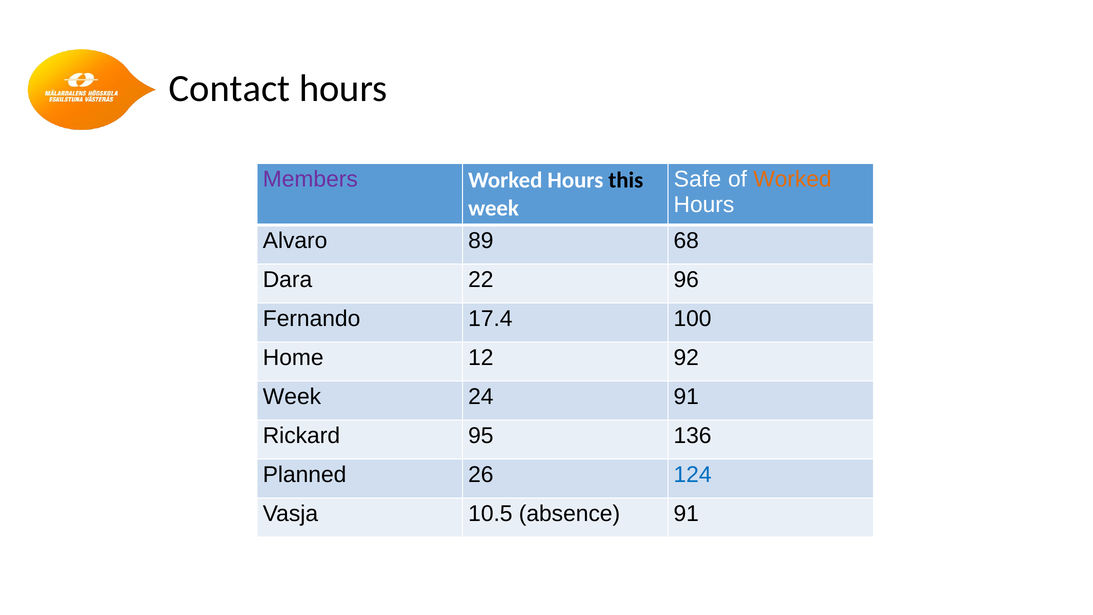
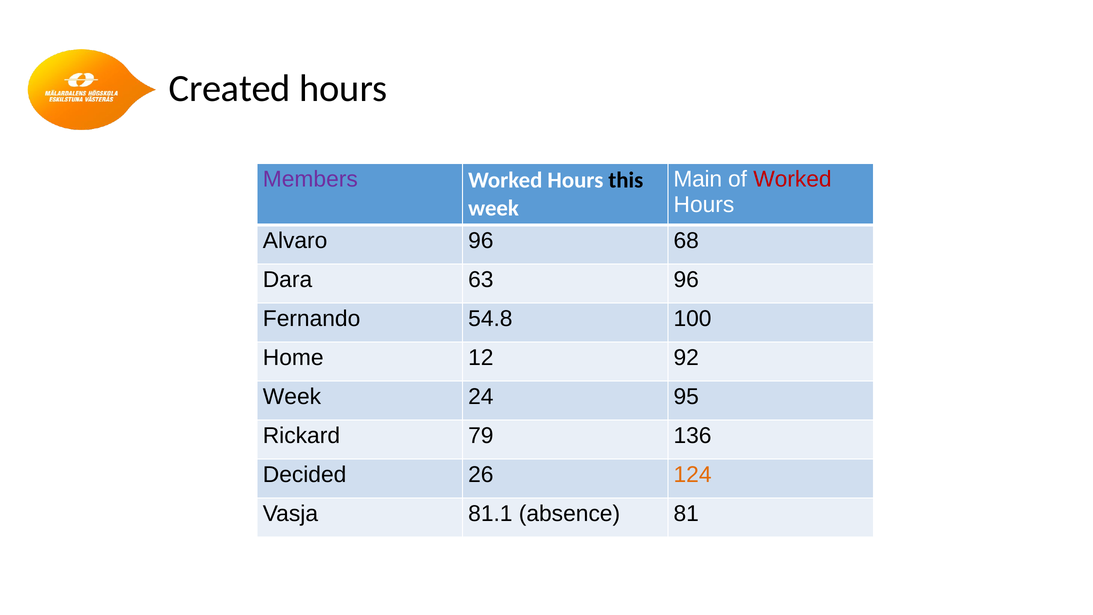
Contact: Contact -> Created (230, 89)
Safe: Safe -> Main (698, 179)
Worked colour: orange -> red (792, 179)
Alvaro 89: 89 -> 96 (481, 241)
22: 22 -> 63 (481, 280)
17.4: 17.4 -> 54.8 (490, 319)
24 91: 91 -> 95 (686, 397)
95: 95 -> 79 (481, 436)
Planned: Planned -> Decided (305, 475)
124 colour: blue -> orange (693, 475)
10.5: 10.5 -> 81.1 (490, 514)
absence 91: 91 -> 81 (686, 514)
